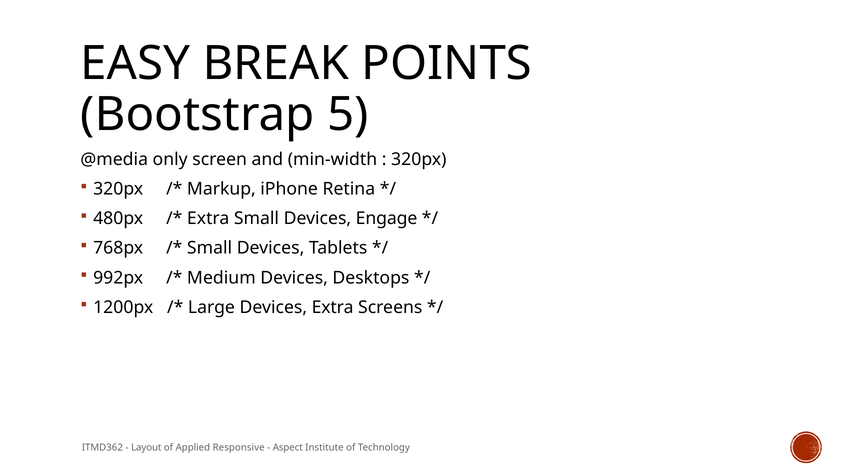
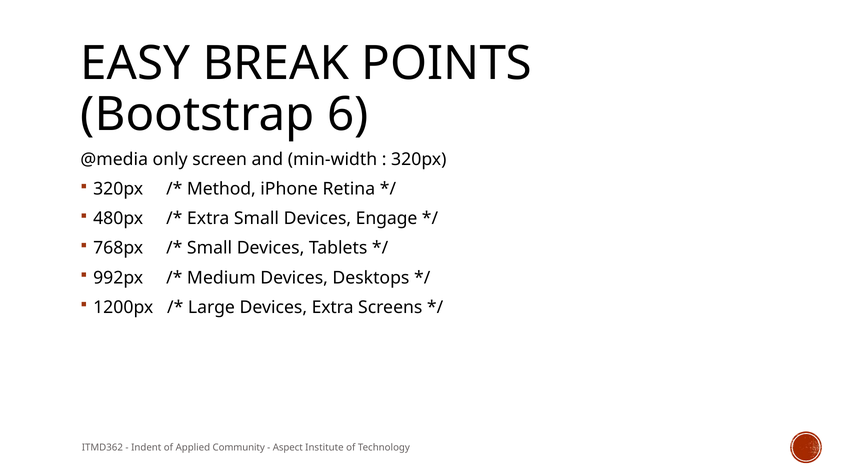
5: 5 -> 6 (348, 115)
Markup: Markup -> Method (221, 189)
Layout: Layout -> Indent (146, 448)
Responsive: Responsive -> Community (239, 448)
